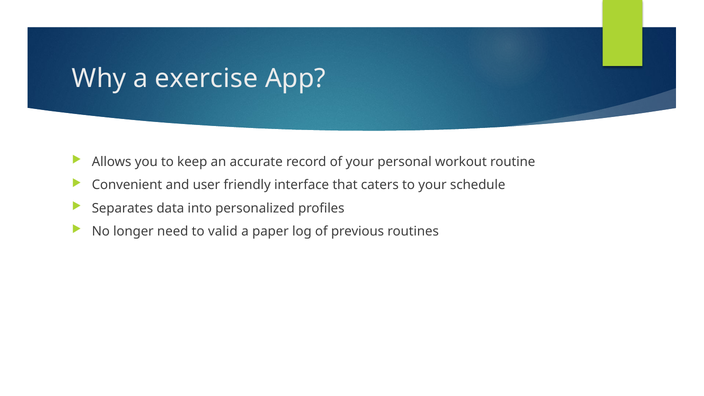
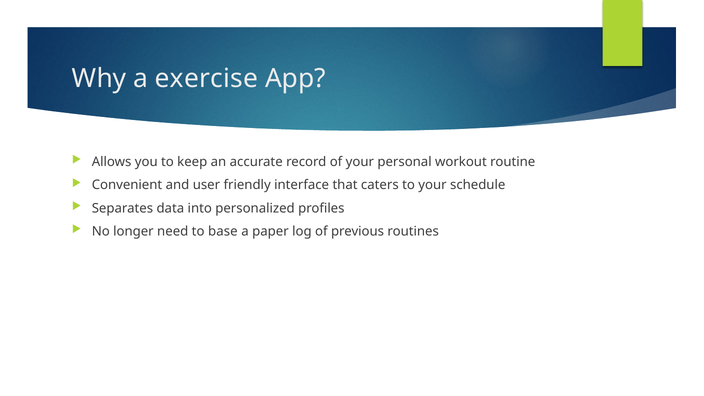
valid: valid -> base (223, 231)
